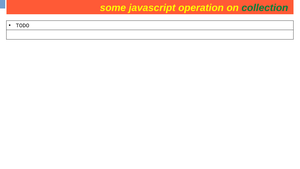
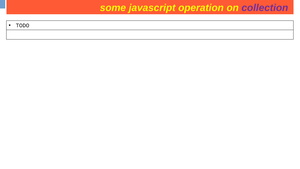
collection colour: green -> purple (265, 8)
